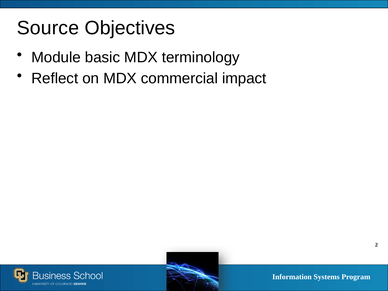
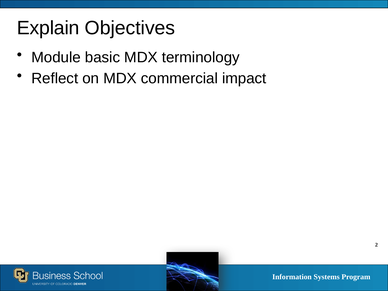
Source: Source -> Explain (48, 28)
